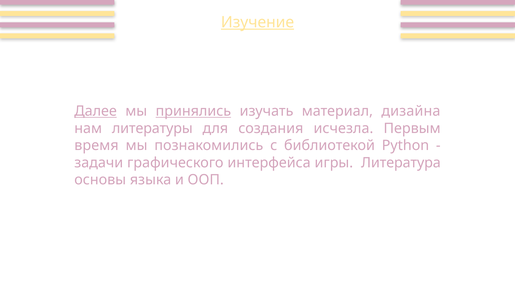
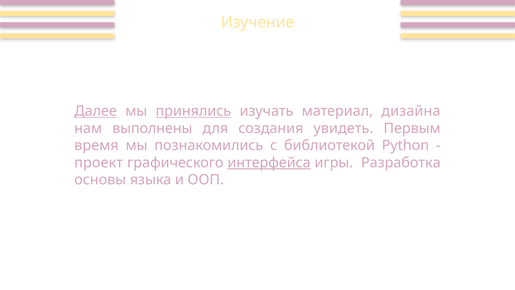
Изучение underline: present -> none (257, 22)
литературы: литературы -> выполнены (152, 128)
исчезла: исчезла -> увидеть (343, 128)
задачи: задачи -> проект (99, 163)
интерфейса underline: none -> present (269, 163)
Литература: Литература -> Разработка (401, 163)
